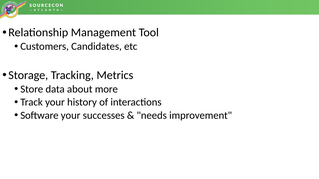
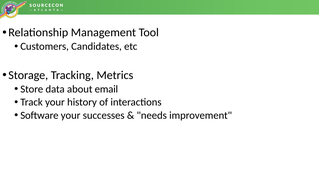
more: more -> email (106, 89)
